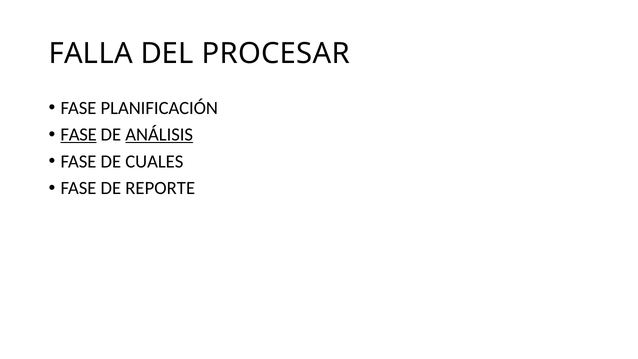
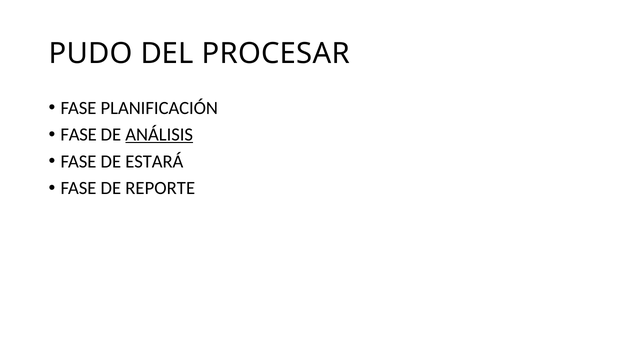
FALLA: FALLA -> PUDO (91, 54)
FASE underline: present -> none (79, 135)
CUALES: CUALES -> ESTARÁ (154, 161)
